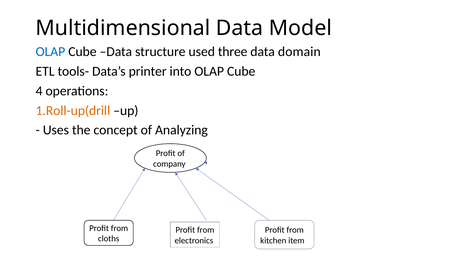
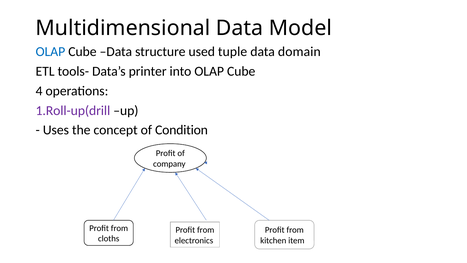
three: three -> tuple (233, 52)
1.Roll-up(drill colour: orange -> purple (73, 110)
Analyzing: Analyzing -> Condition (182, 130)
